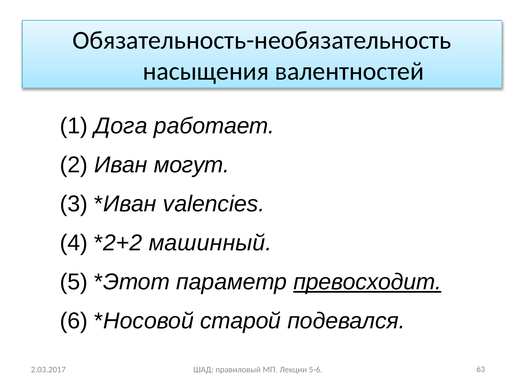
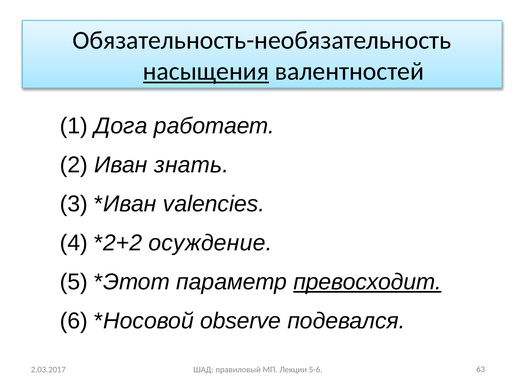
насыщения underline: none -> present (206, 71)
могут: могут -> знать (192, 165)
машинный: машинный -> осуждение (210, 243)
старой: старой -> observe (241, 321)
